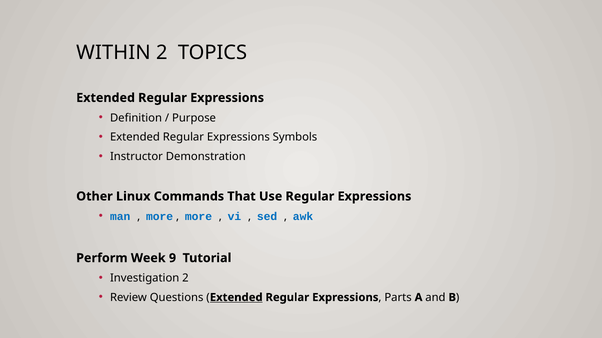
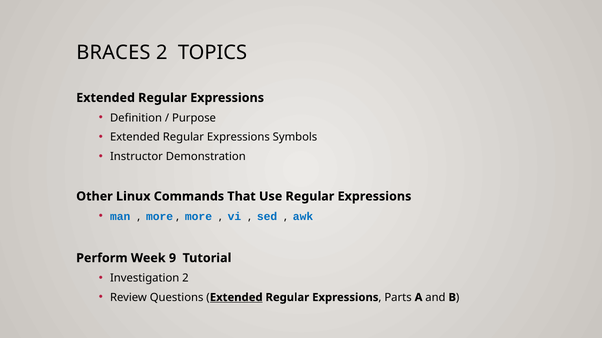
WITHIN: WITHIN -> BRACES (113, 53)
